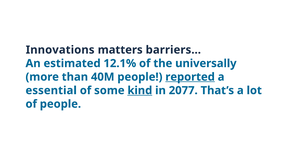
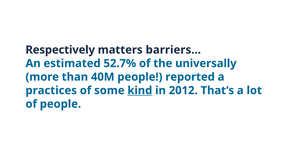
Innovations: Innovations -> Respectively (60, 50)
12.1%: 12.1% -> 52.7% (120, 63)
reported underline: present -> none (190, 77)
essential: essential -> practices (51, 91)
2077: 2077 -> 2012 (183, 91)
